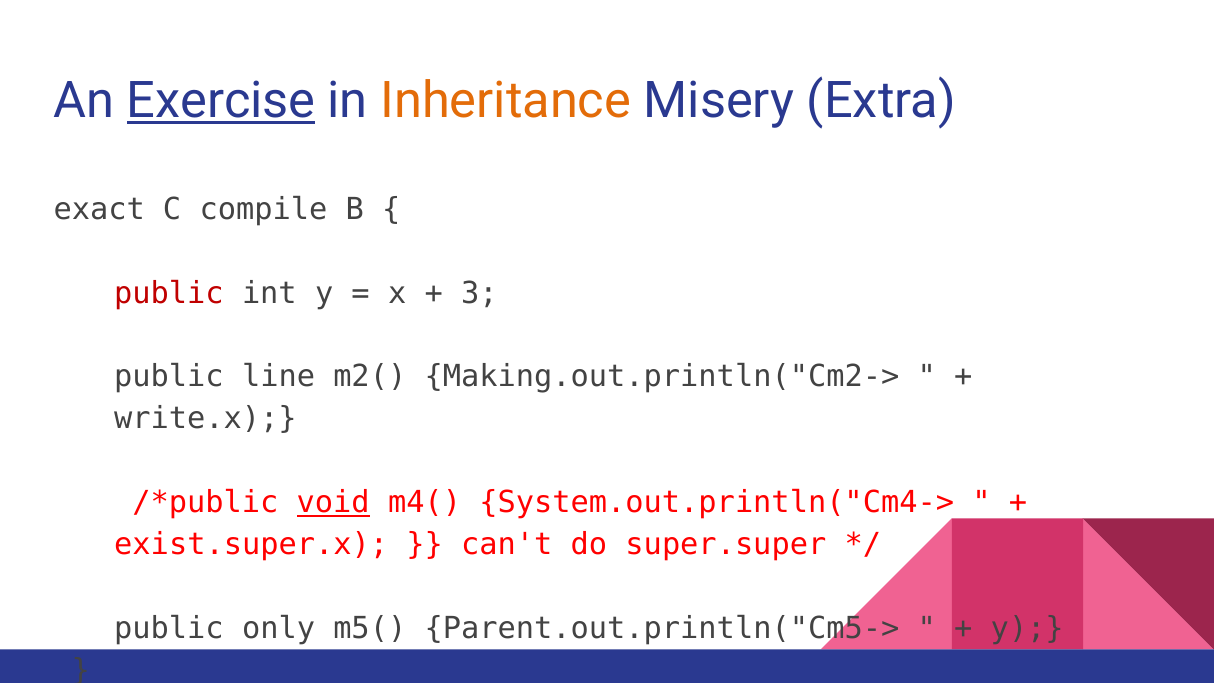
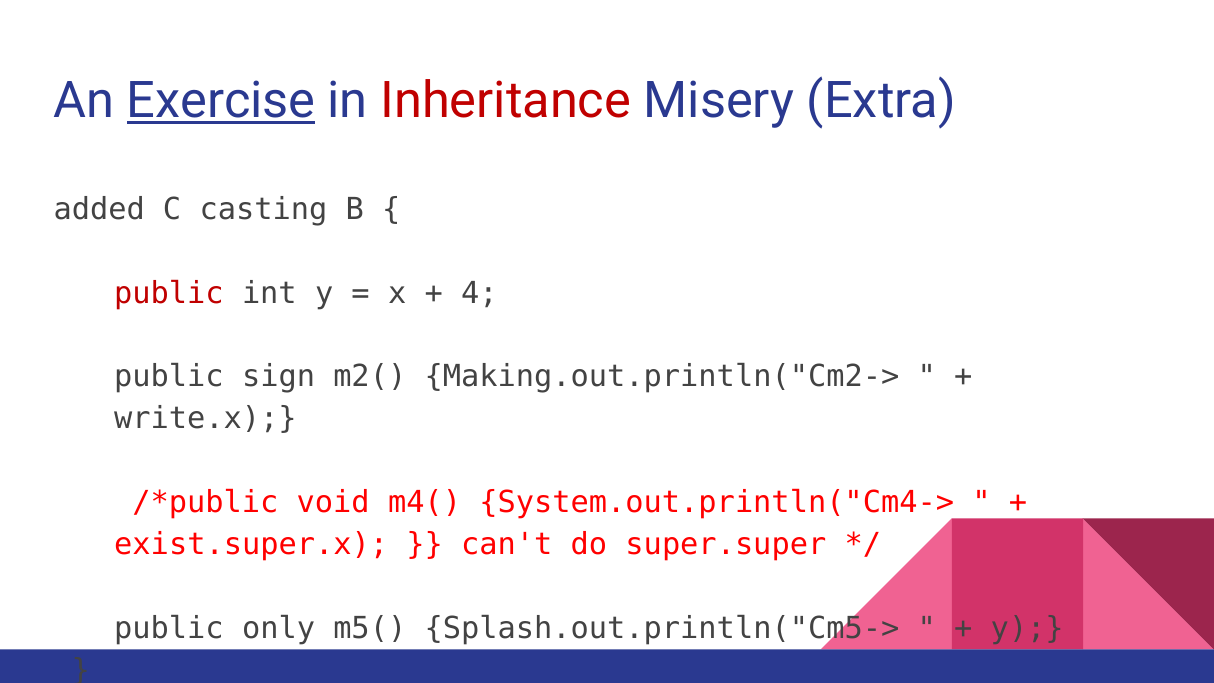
Inheritance colour: orange -> red (506, 100)
exact: exact -> added (99, 209)
compile: compile -> casting (263, 209)
3: 3 -> 4 (479, 293)
line: line -> sign (279, 377)
void underline: present -> none (333, 502)
Parent.out.println("Cm5->: Parent.out.println("Cm5-> -> Splash.out.println("Cm5-> (662, 628)
